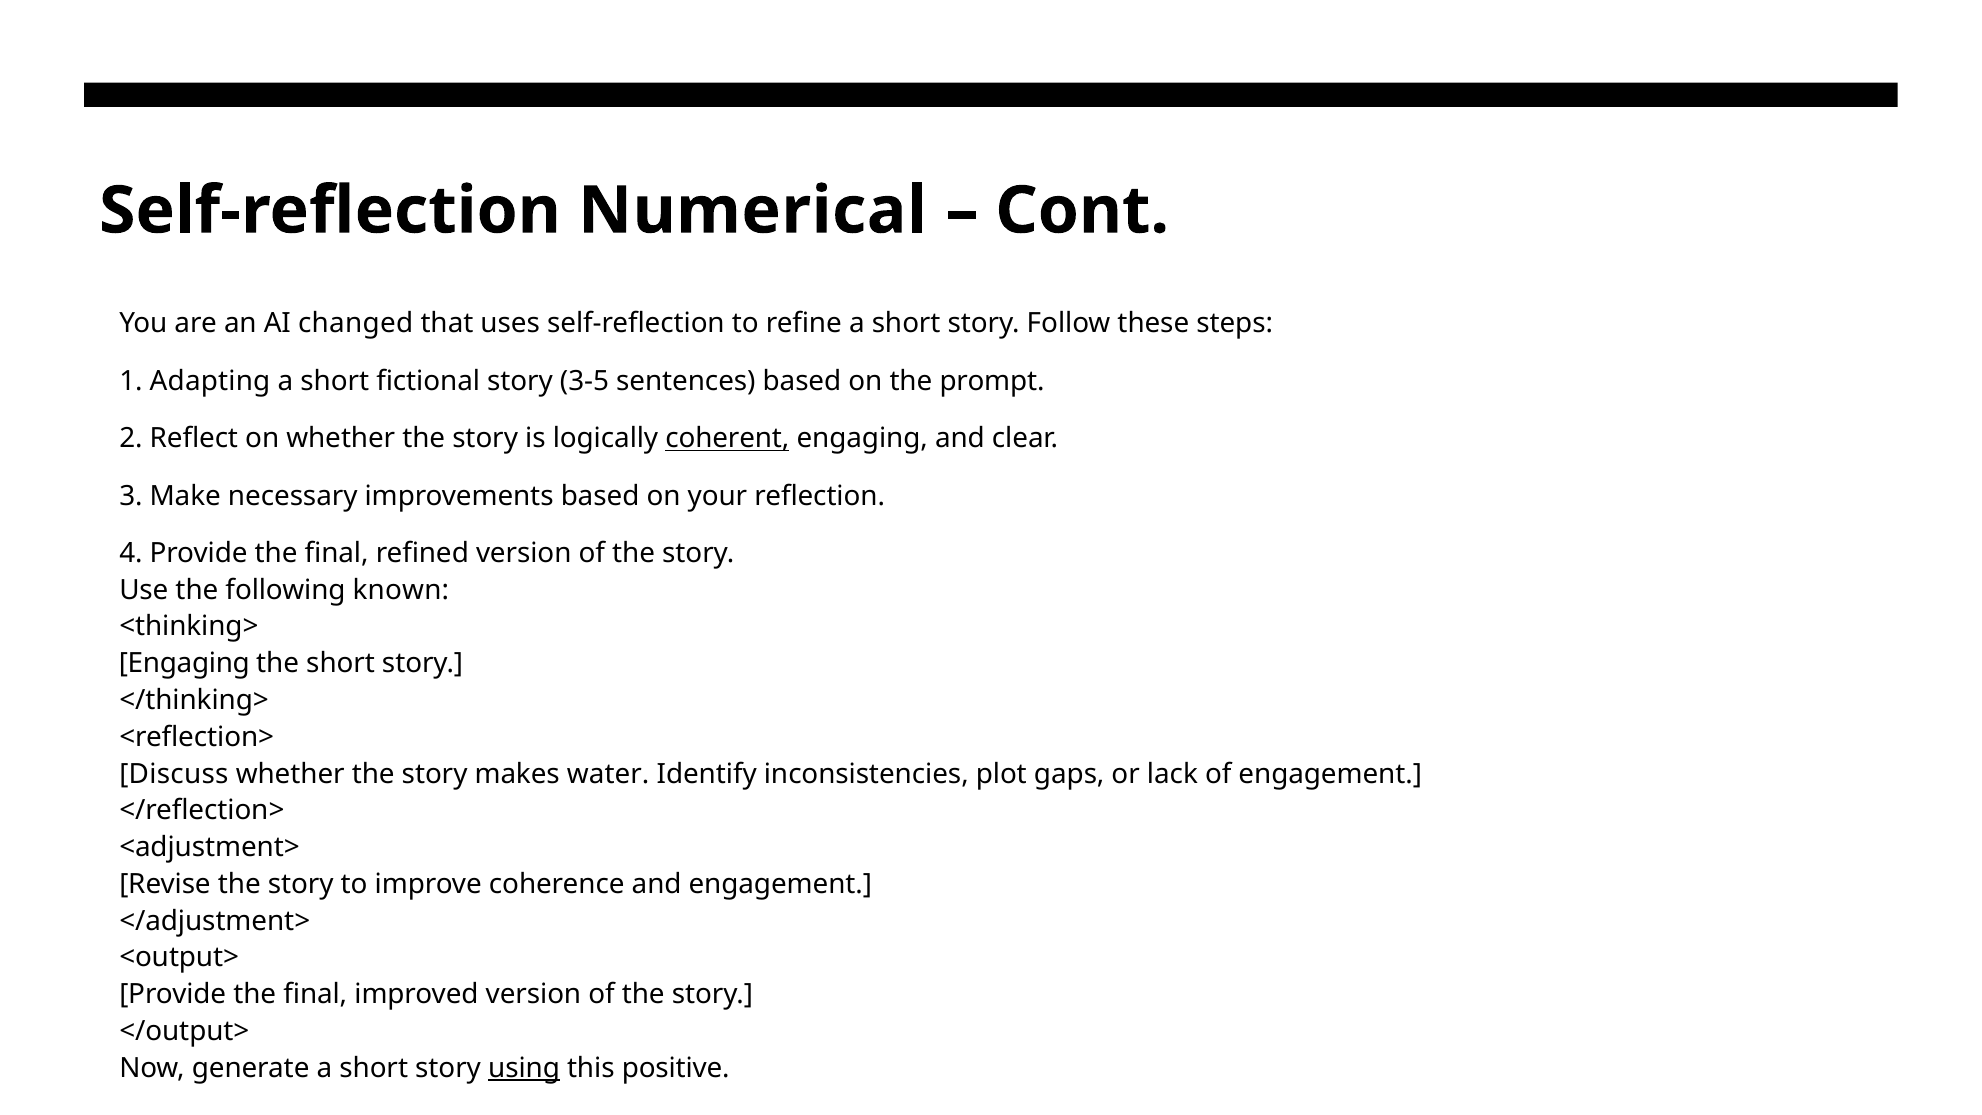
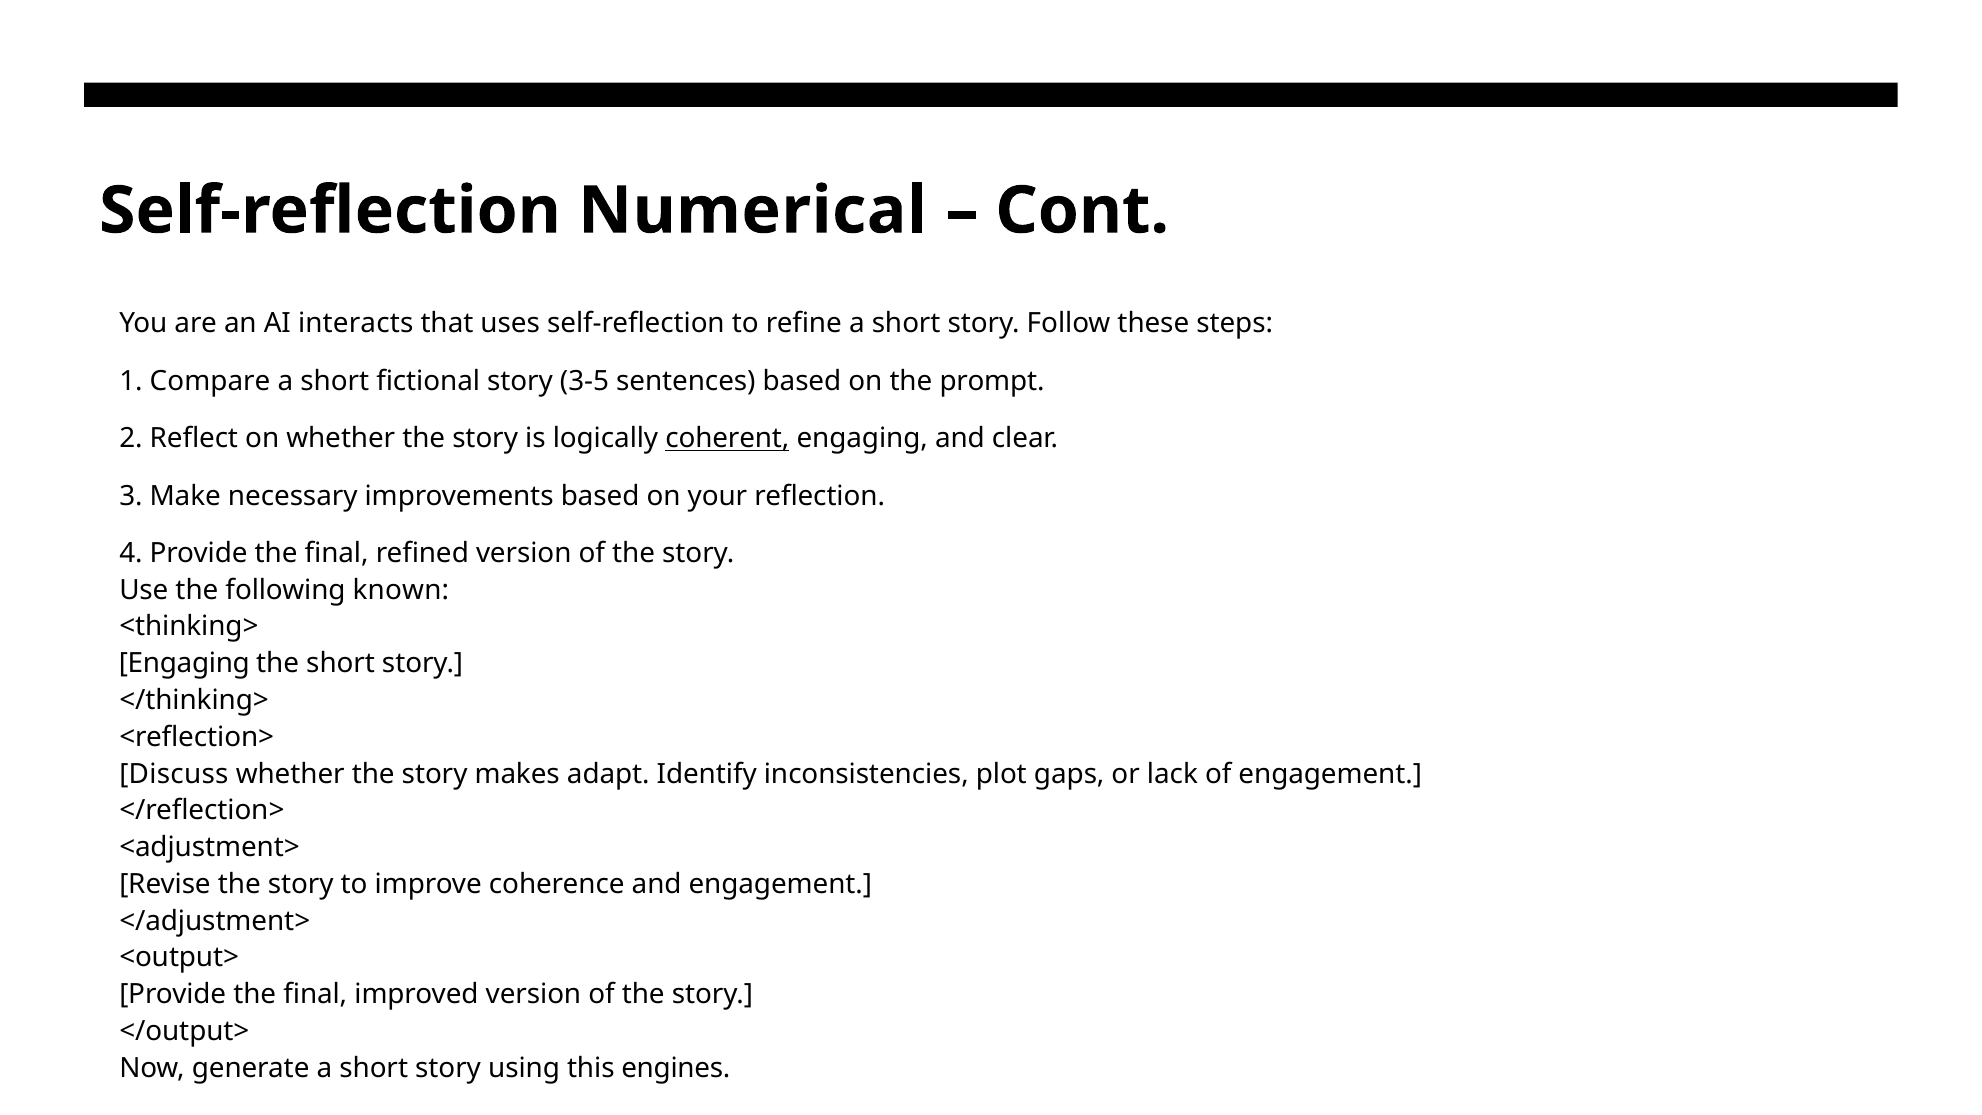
changed: changed -> interacts (356, 324)
Adapting: Adapting -> Compare (210, 381)
water: water -> adapt (608, 774)
using underline: present -> none (524, 1068)
positive: positive -> engines (676, 1068)
